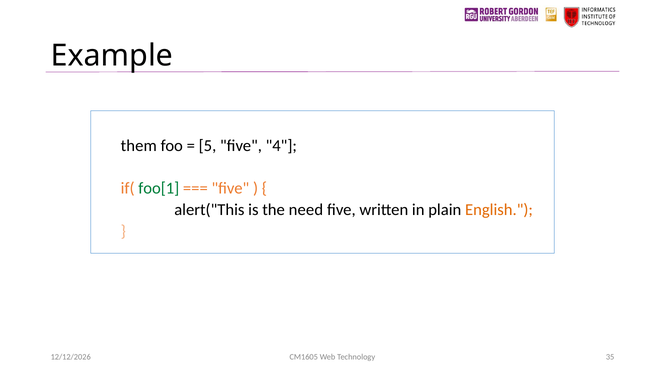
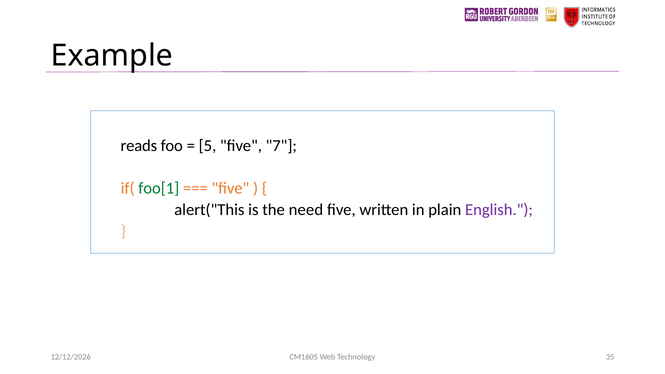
them: them -> reads (139, 146)
4: 4 -> 7 (281, 146)
English colour: orange -> purple (499, 210)
